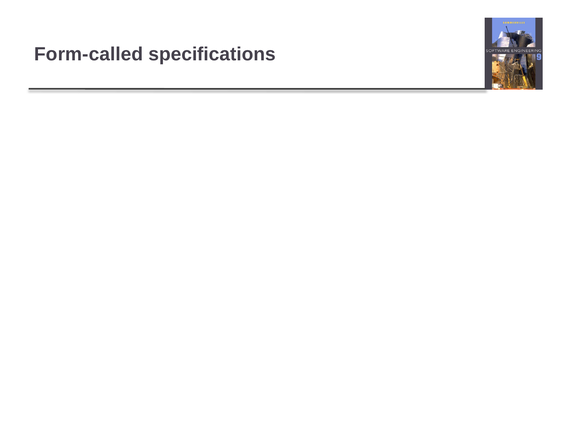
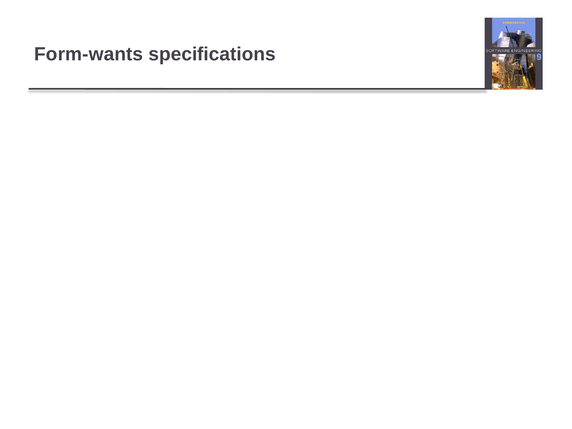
Form-called: Form-called -> Form-wants (89, 54)
